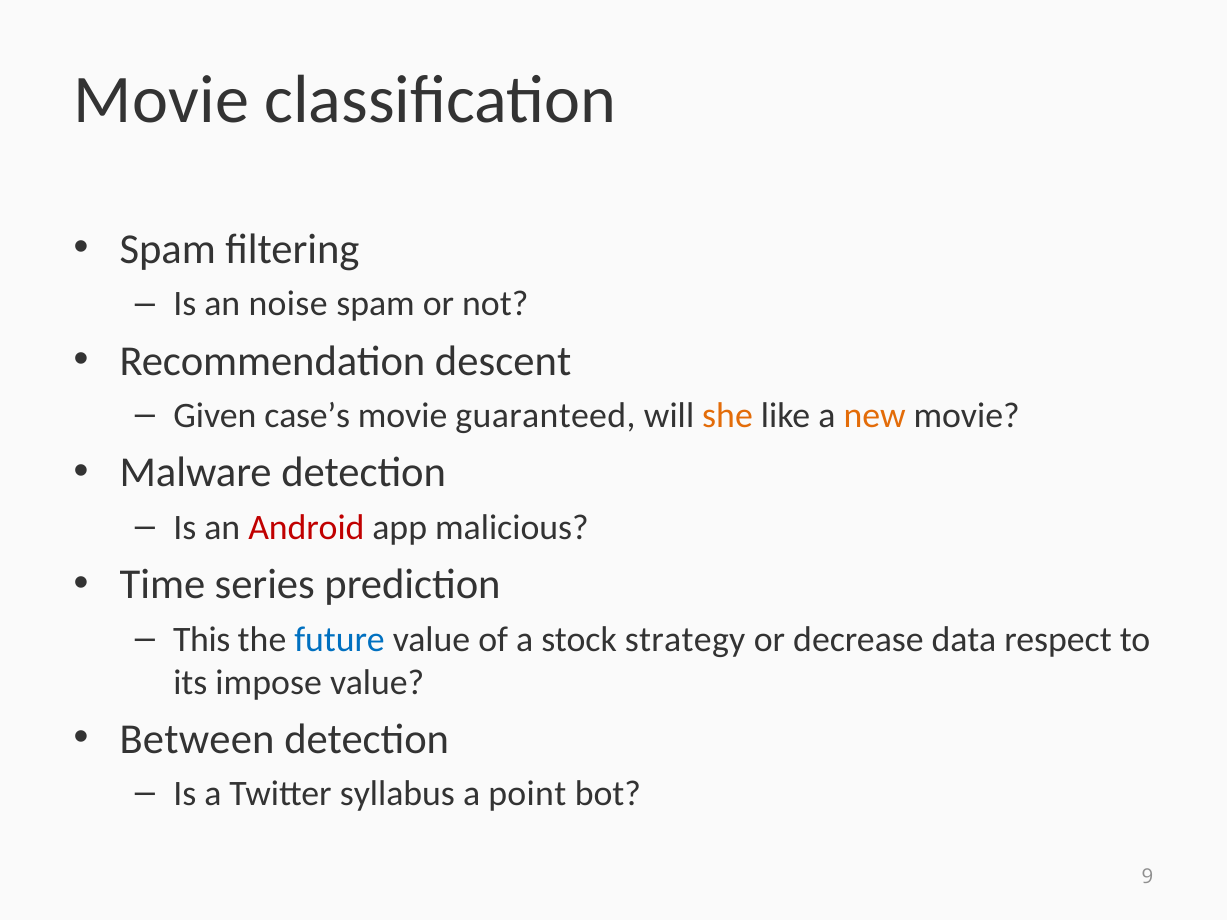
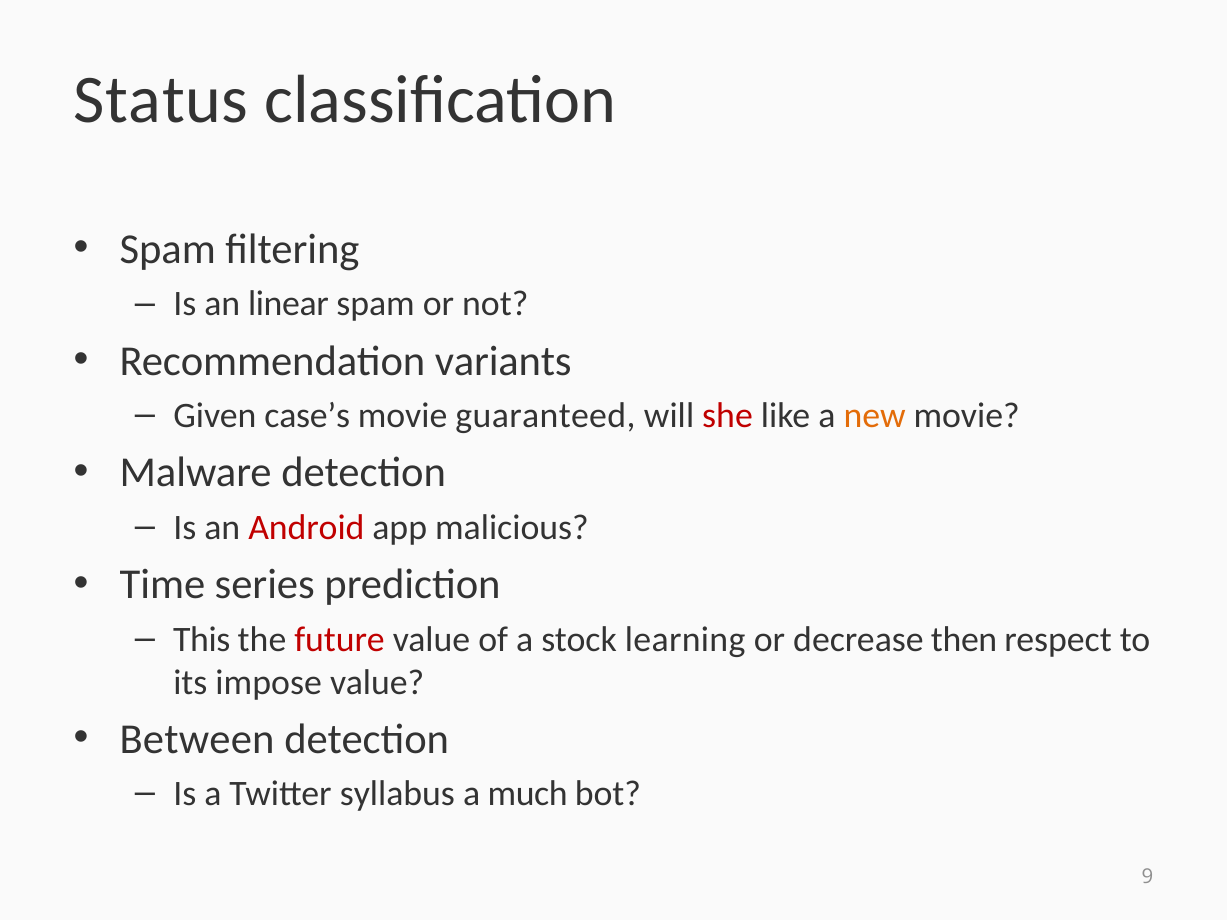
Movie: Movie -> Status (161, 100)
noise: noise -> linear (288, 304)
descent: descent -> variants (503, 361)
she colour: orange -> red (728, 416)
future colour: blue -> red (339, 639)
strategy: strategy -> learning (685, 639)
data: data -> then (964, 639)
point: point -> much (528, 794)
